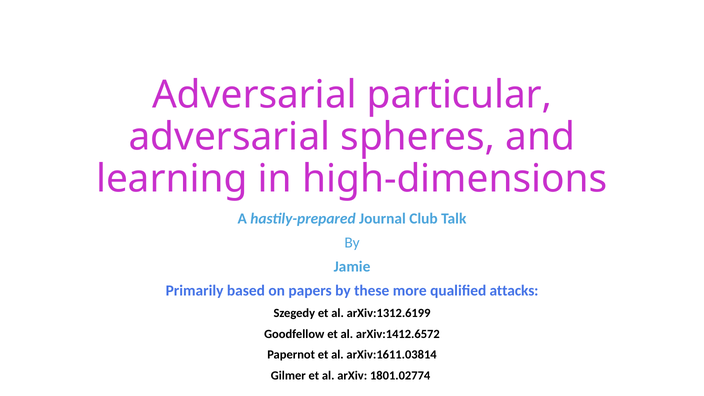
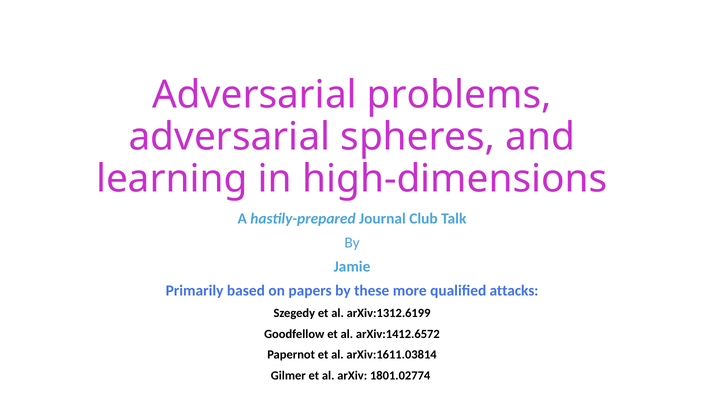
particular: particular -> problems (459, 95)
